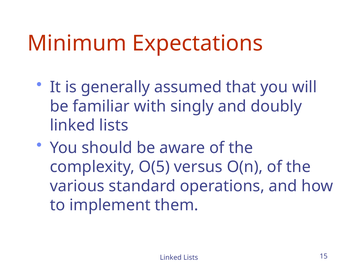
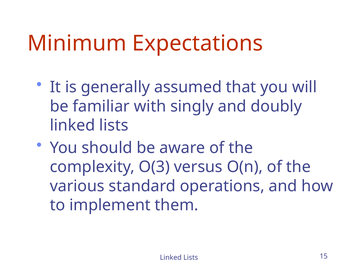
O(5: O(5 -> O(3 (154, 167)
